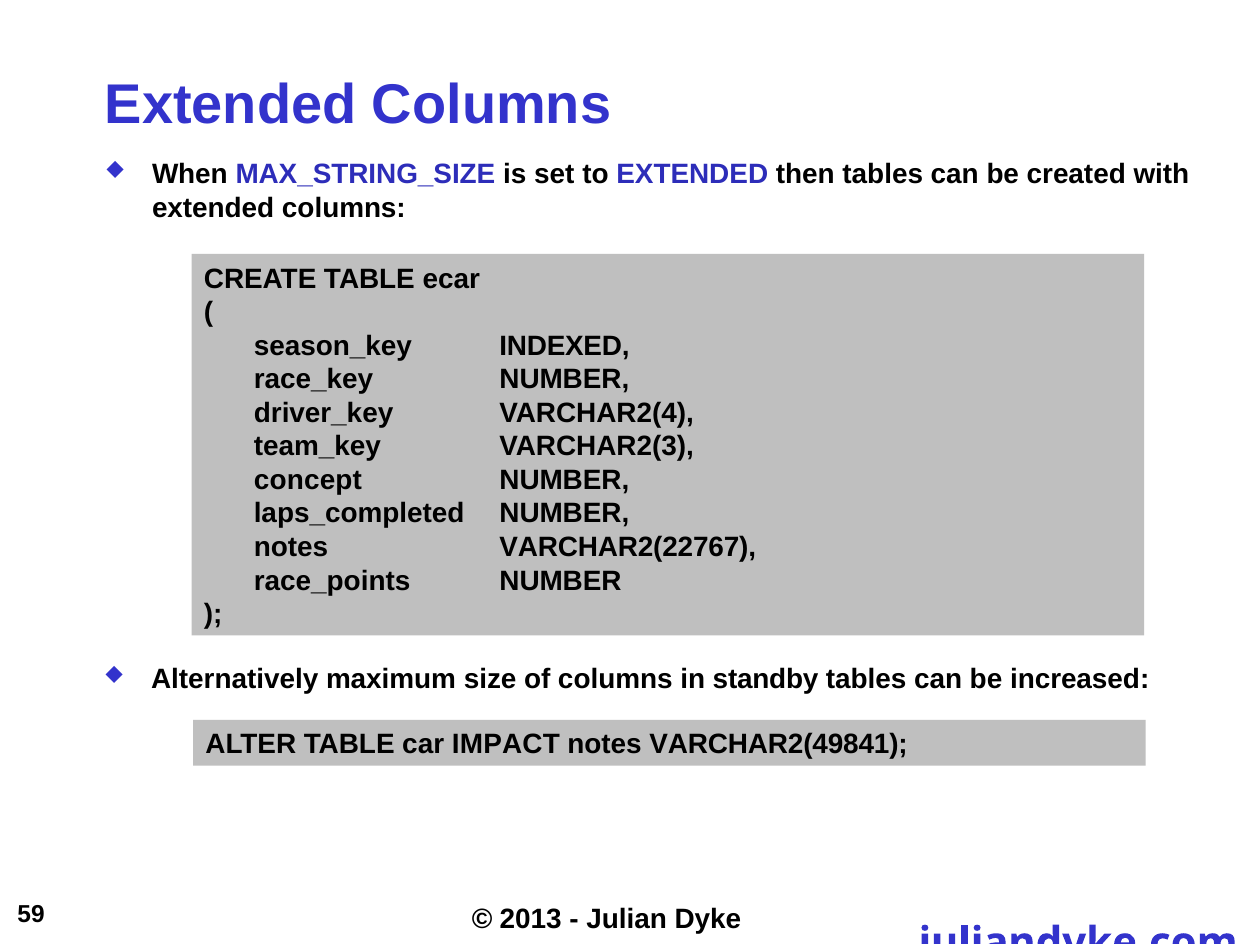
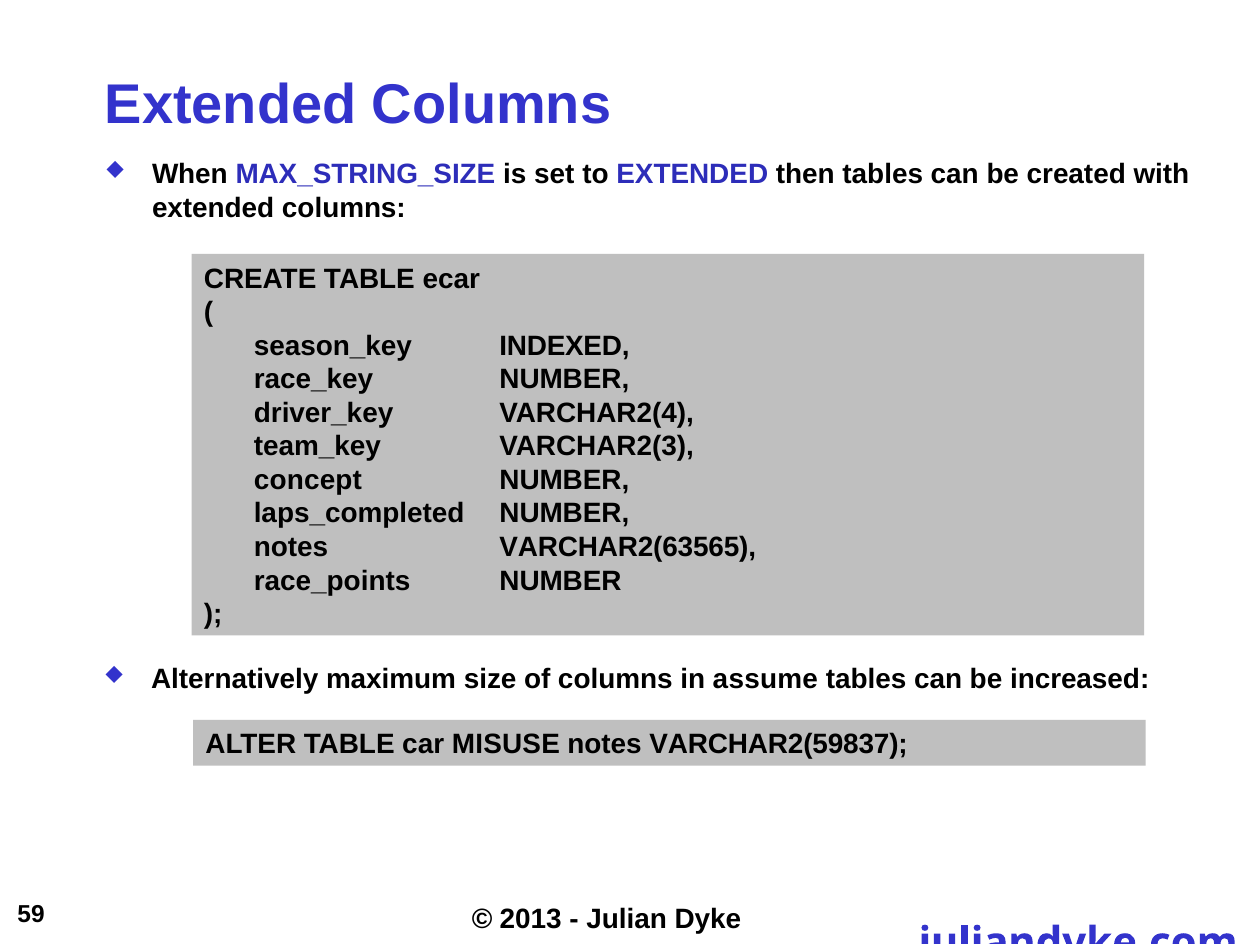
VARCHAR2(22767: VARCHAR2(22767 -> VARCHAR2(63565 (628, 547)
standby: standby -> assume (765, 679)
IMPACT: IMPACT -> MISUSE (506, 744)
VARCHAR2(49841: VARCHAR2(49841 -> VARCHAR2(59837 (779, 744)
